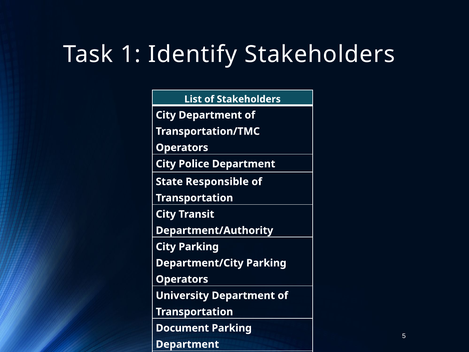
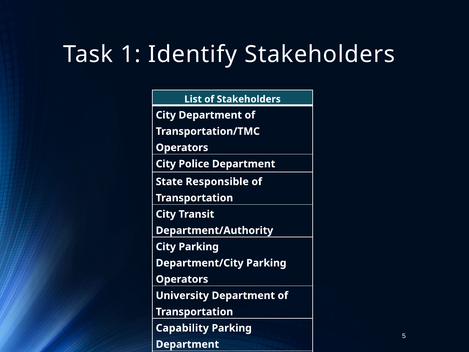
Document: Document -> Capability (182, 328)
